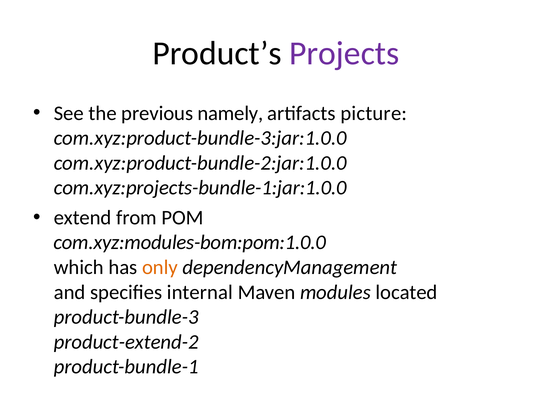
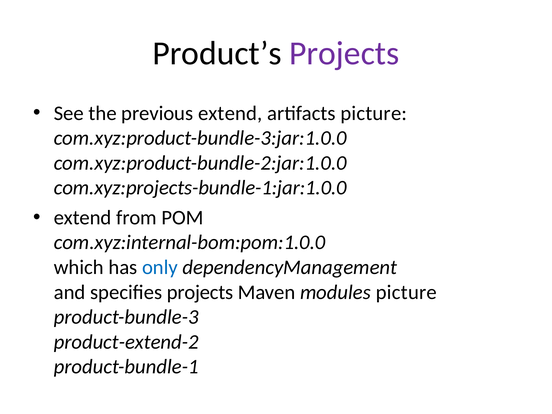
previous namely: namely -> extend (230, 113)
com.xyz:modules-bom:pom:1.0.0: com.xyz:modules-bom:pom:1.0.0 -> com.xyz:internal-bom:pom:1.0.0 (190, 242)
only colour: orange -> blue (160, 267)
specifies internal: internal -> projects (200, 292)
modules located: located -> picture (406, 292)
